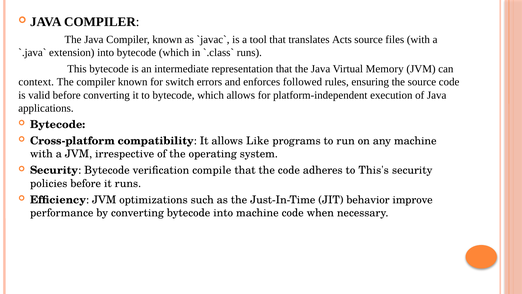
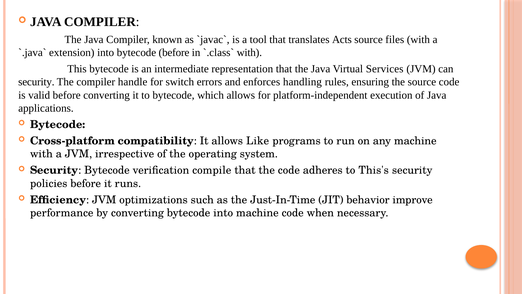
into bytecode which: which -> before (174, 52)
runs: runs -> with (249, 52)
Memory: Memory -> Services (385, 69)
context: context -> security (36, 82)
The compiler known: known -> handle (133, 82)
followed: followed -> handling (302, 82)
